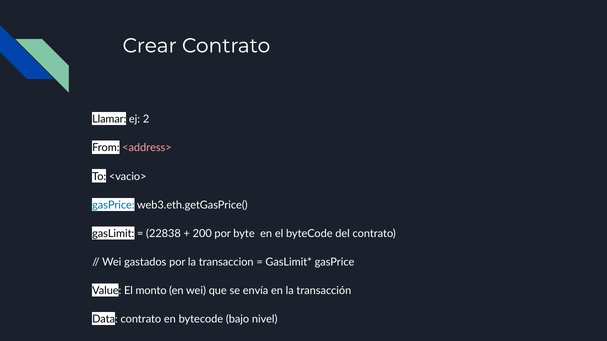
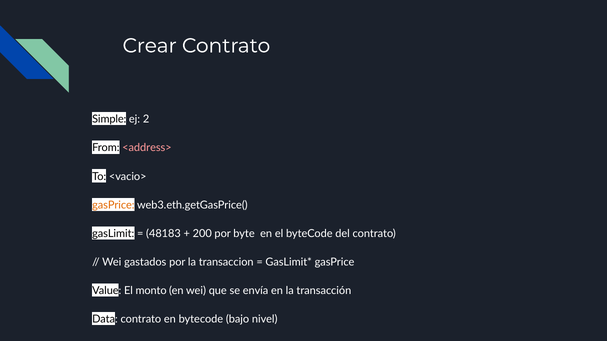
Llamar: Llamar -> Simple (109, 119)
gasPrice colour: blue -> orange (113, 205)
22838: 22838 -> 48183 (163, 234)
